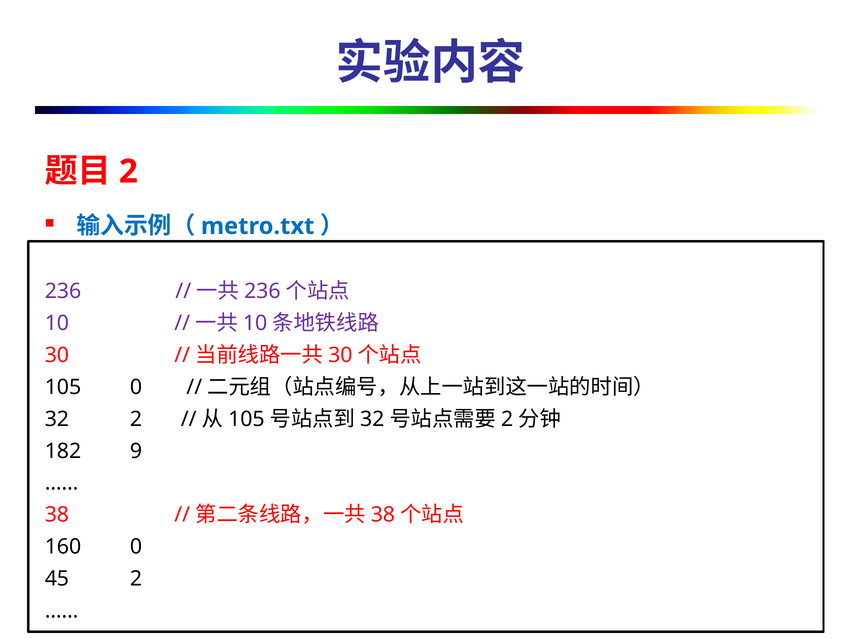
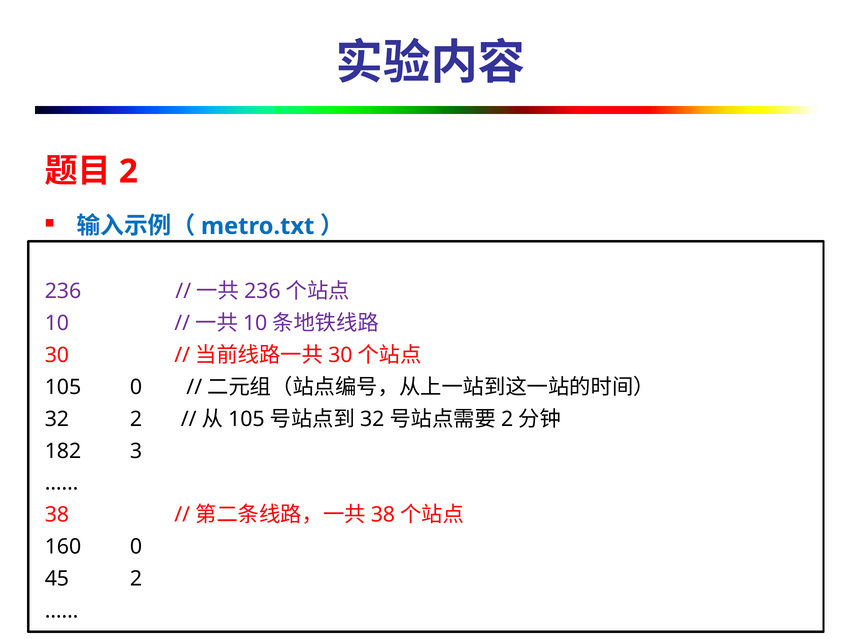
9: 9 -> 3 (136, 451)
